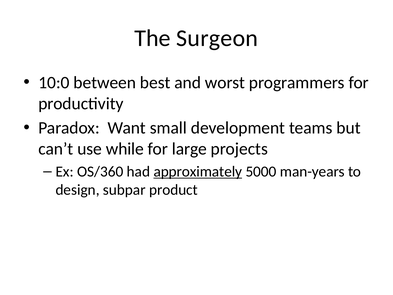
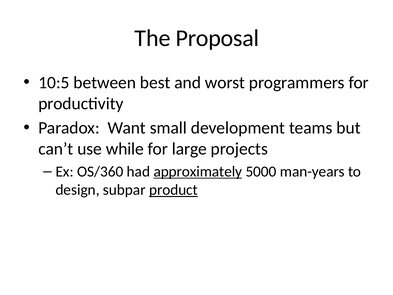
Surgeon: Surgeon -> Proposal (217, 38)
10:0: 10:0 -> 10:5 (54, 82)
product underline: none -> present (173, 190)
